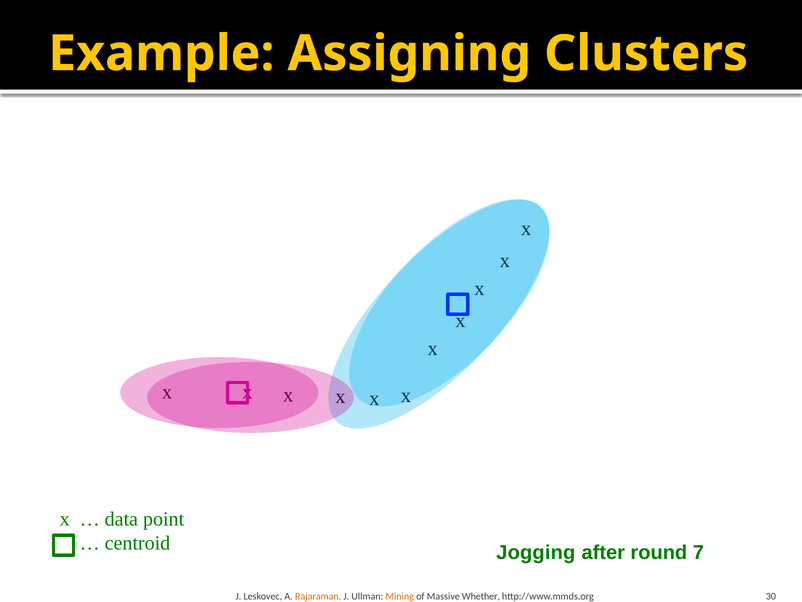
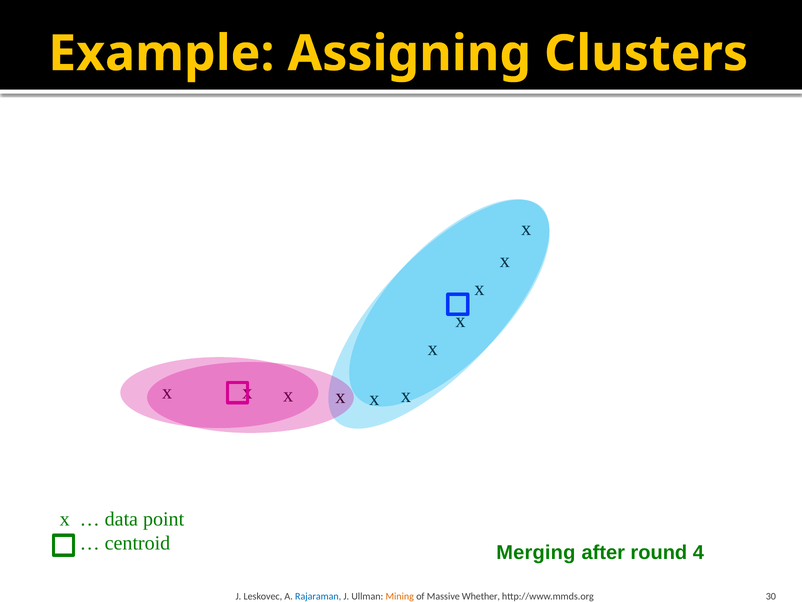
Jogging: Jogging -> Merging (536, 552)
7: 7 -> 4 (698, 552)
Rajaraman colour: orange -> blue (318, 596)
